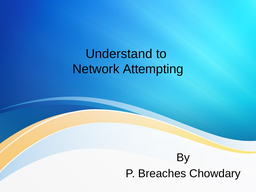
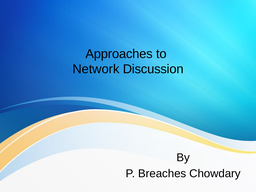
Understand: Understand -> Approaches (119, 54)
Attempting: Attempting -> Discussion (153, 69)
